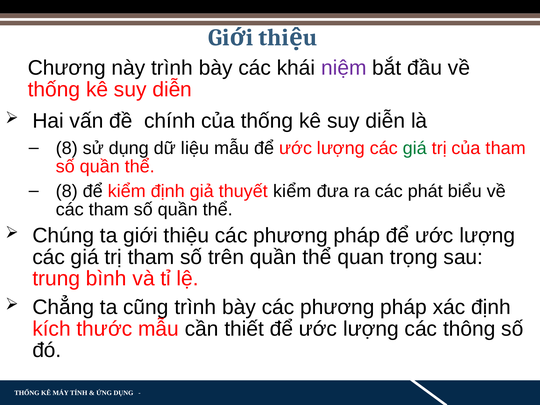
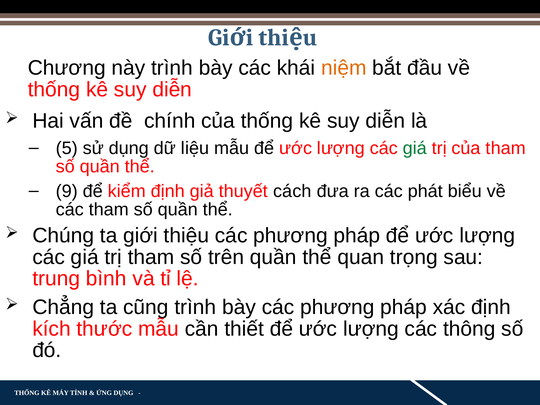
niệm colour: purple -> orange (344, 68)
8: 8 -> 5 (67, 148)
8: 8 -> 9 (67, 191)
thuyết kiểm: kiểm -> cách (292, 191)
